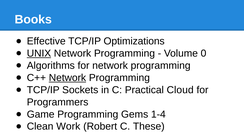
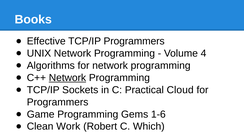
TCP/IP Optimizations: Optimizations -> Programmers (134, 41)
UNIX underline: present -> none (39, 53)
0: 0 -> 4 (204, 53)
1-4: 1-4 -> 1-6 (158, 114)
These: These -> Which (149, 127)
